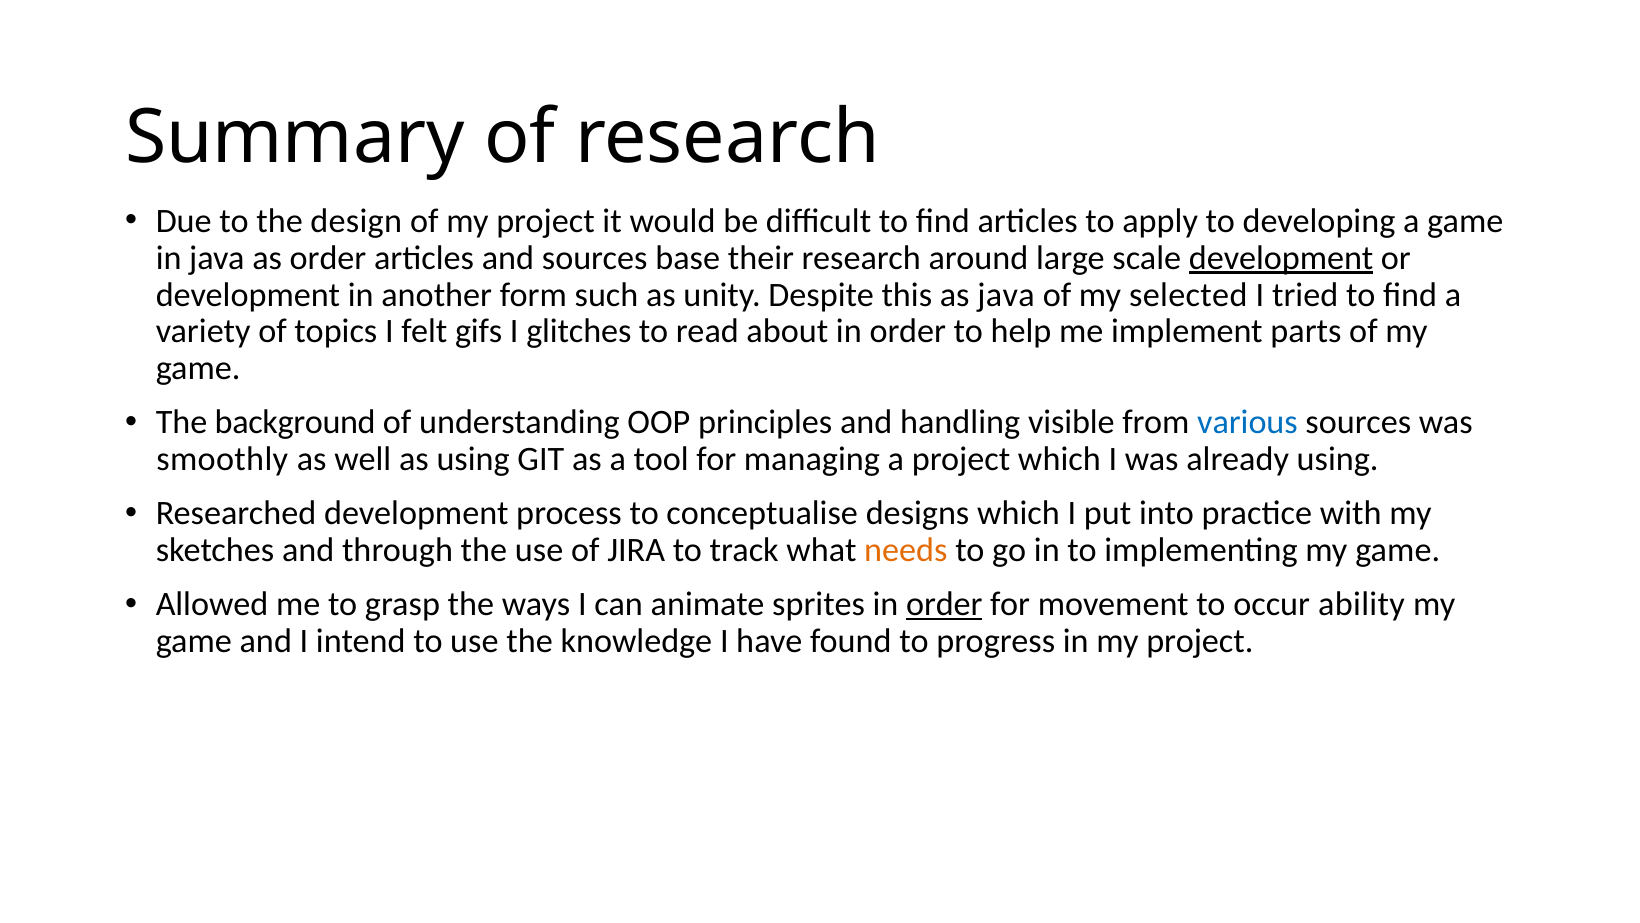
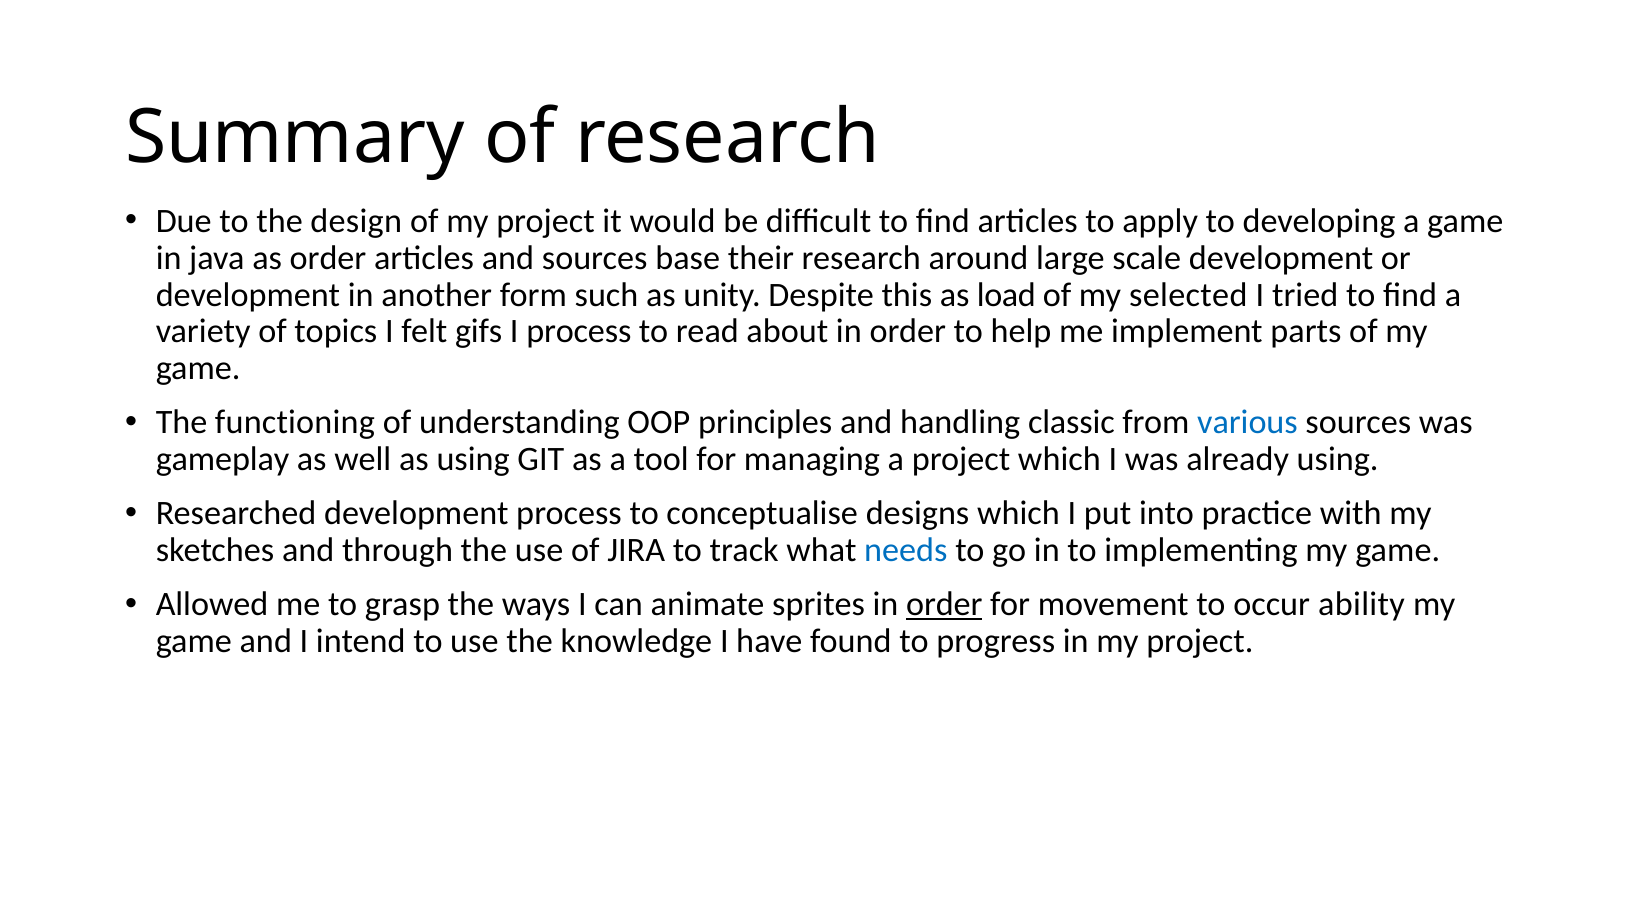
development underline: present -> none (1281, 258)
as java: java -> load (1006, 295)
I glitches: glitches -> process (579, 331)
background: background -> functioning (295, 422)
visible: visible -> classic (1071, 422)
smoothly: smoothly -> gameplay (223, 459)
needs colour: orange -> blue (906, 550)
